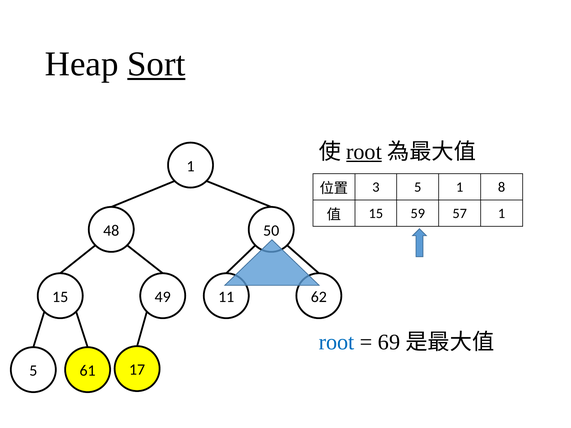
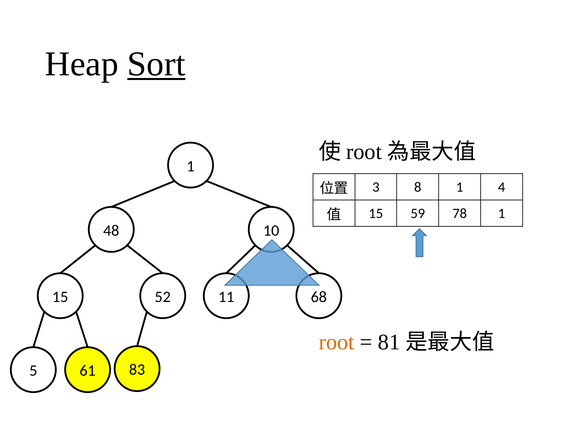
root underline: present -> none (364, 152)
3 5: 5 -> 8 (418, 187)
8: 8 -> 4 (502, 187)
57: 57 -> 78 (460, 214)
50: 50 -> 10 (271, 231)
49: 49 -> 52 (163, 297)
62: 62 -> 68 (319, 297)
root colour: blue -> orange (337, 343)
69: 69 -> 81 (389, 343)
17: 17 -> 83 (137, 370)
